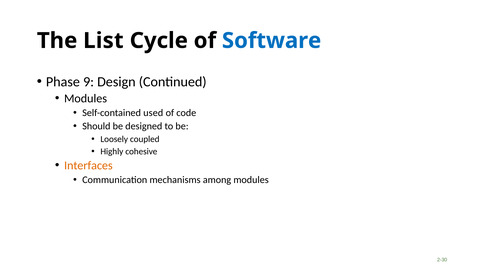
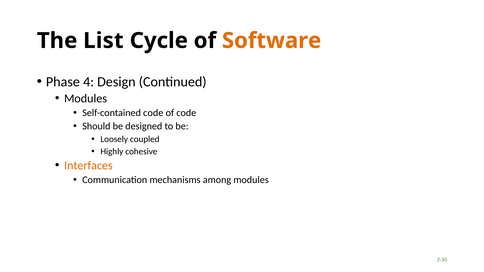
Software colour: blue -> orange (272, 41)
9: 9 -> 4 (89, 82)
Self-contained used: used -> code (153, 113)
